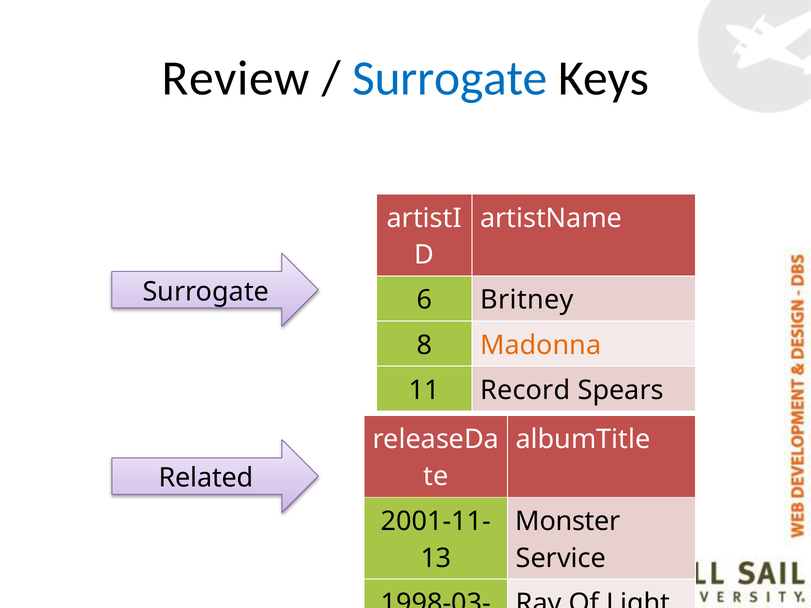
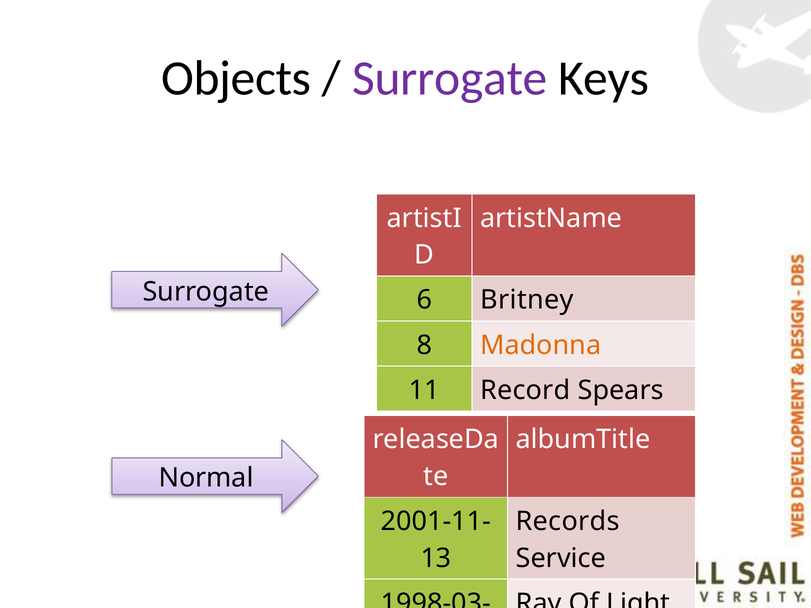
Review: Review -> Objects (236, 79)
Surrogate colour: blue -> purple (450, 79)
Related: Related -> Normal (206, 478)
Monster: Monster -> Records (568, 522)
